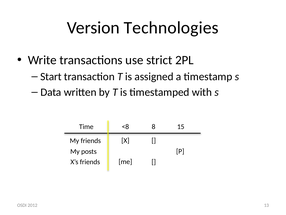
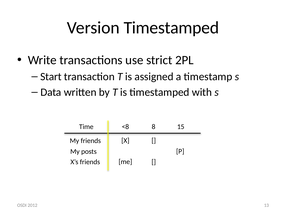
Version Technologies: Technologies -> Timestamped (171, 28)
